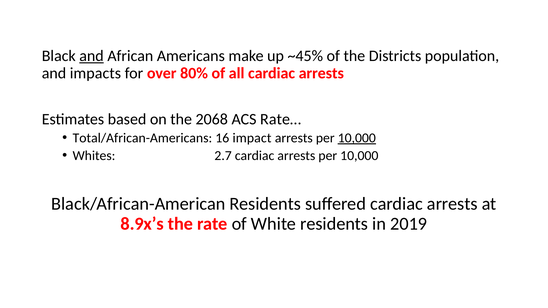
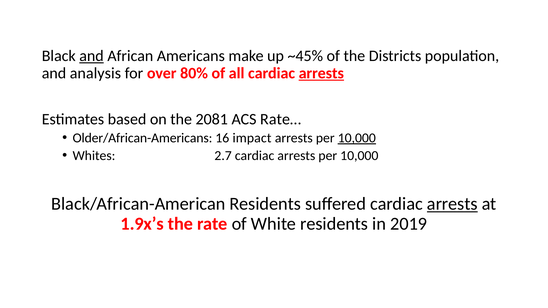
impacts: impacts -> analysis (95, 73)
arrests underline: none -> present (321, 73)
2068: 2068 -> 2081 (212, 119)
Total/African-Americans: Total/African-Americans -> Older/African-Americans (142, 138)
arrests underline: none -> present (452, 204)
8.9x’s: 8.9x’s -> 1.9x’s (142, 224)
